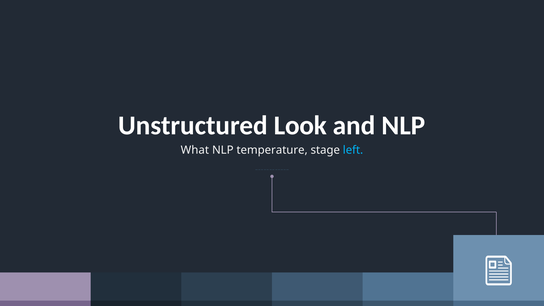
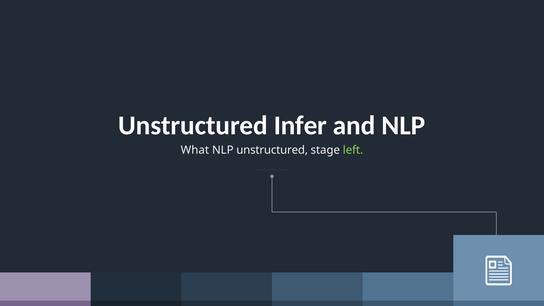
Look: Look -> Infer (300, 125)
NLP temperature: temperature -> unstructured (272, 150)
left colour: light blue -> light green (353, 150)
